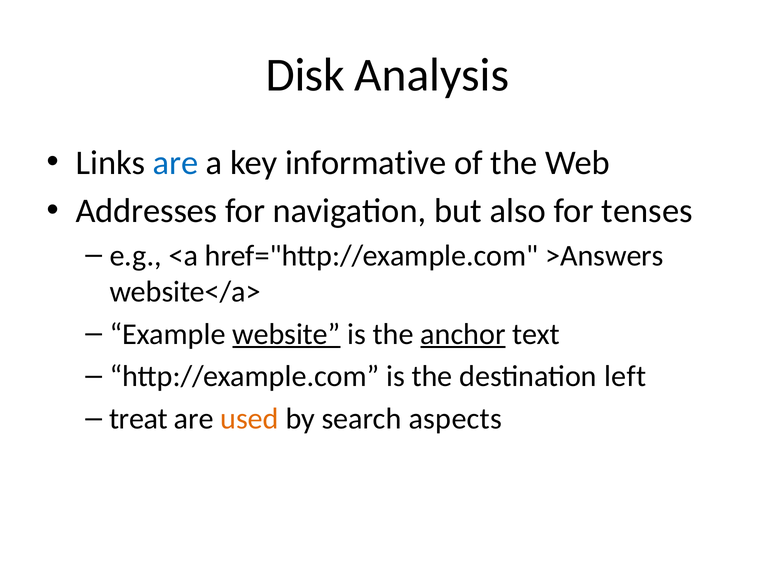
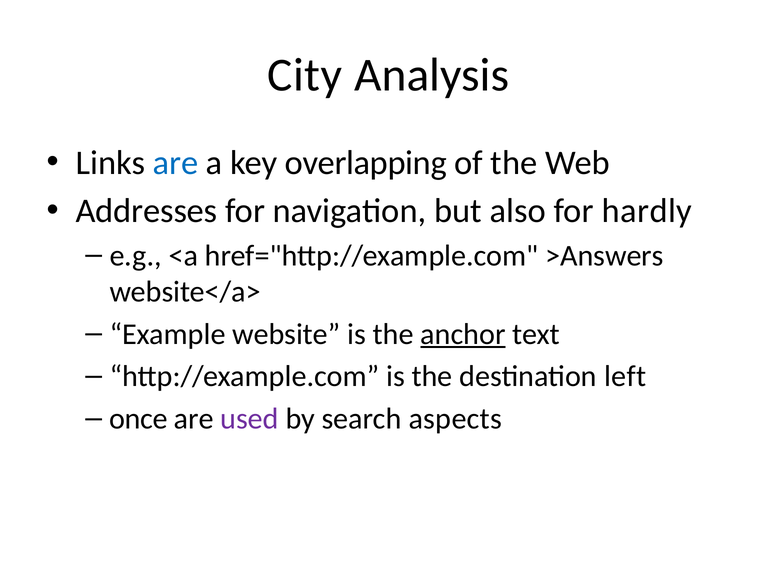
Disk: Disk -> City (305, 75)
informative: informative -> overlapping (366, 163)
tenses: tenses -> hardly (647, 211)
website underline: present -> none (286, 334)
treat: treat -> once (139, 419)
used colour: orange -> purple (250, 419)
